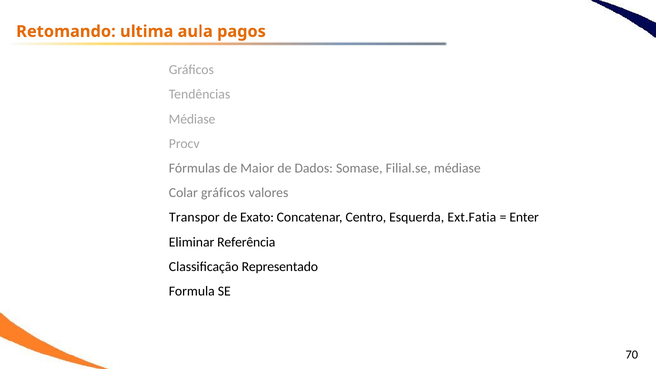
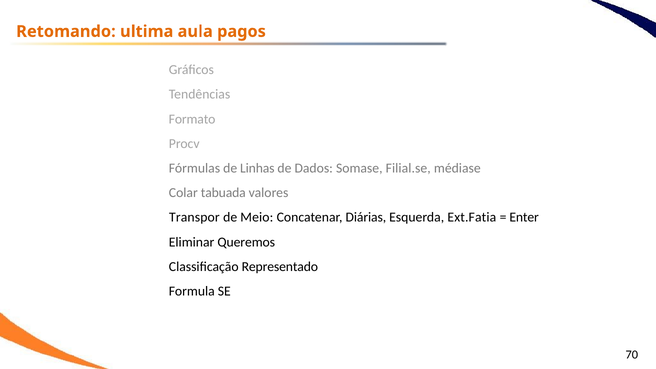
Médiase: Médiase -> Formato (192, 119)
Maior: Maior -> Linhas (257, 168)
Colar gráficos: gráficos -> tabuada (223, 193)
Exato: Exato -> Meio (257, 217)
Centro: Centro -> Diárias (366, 217)
Referência: Referência -> Queremos (246, 242)
